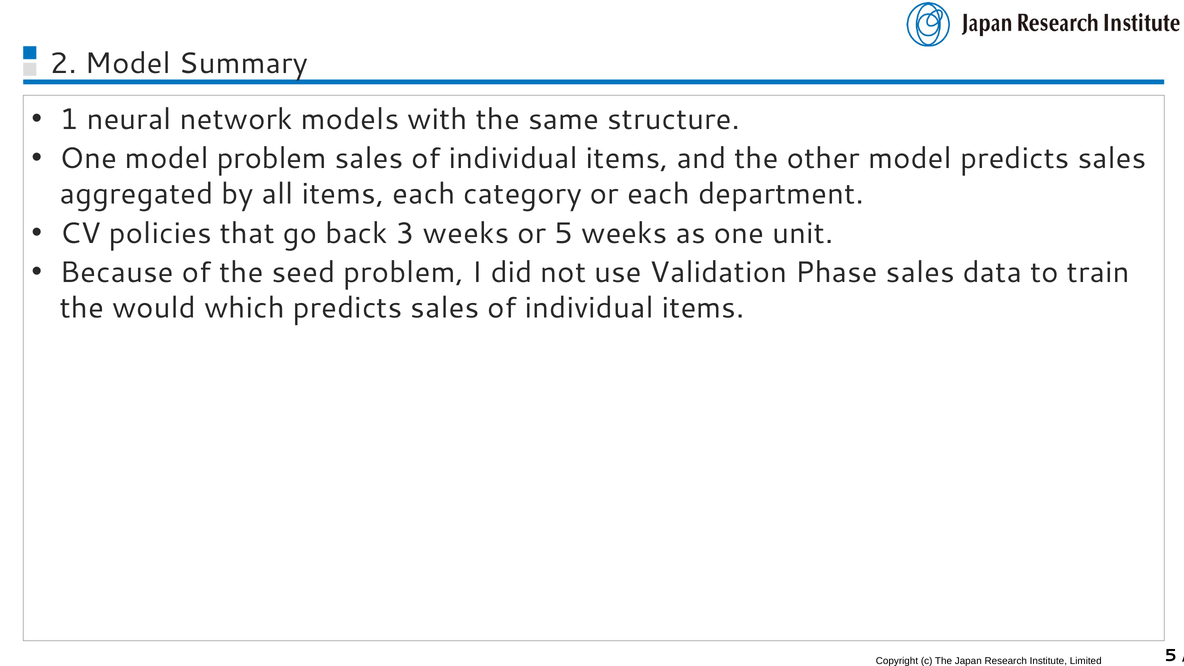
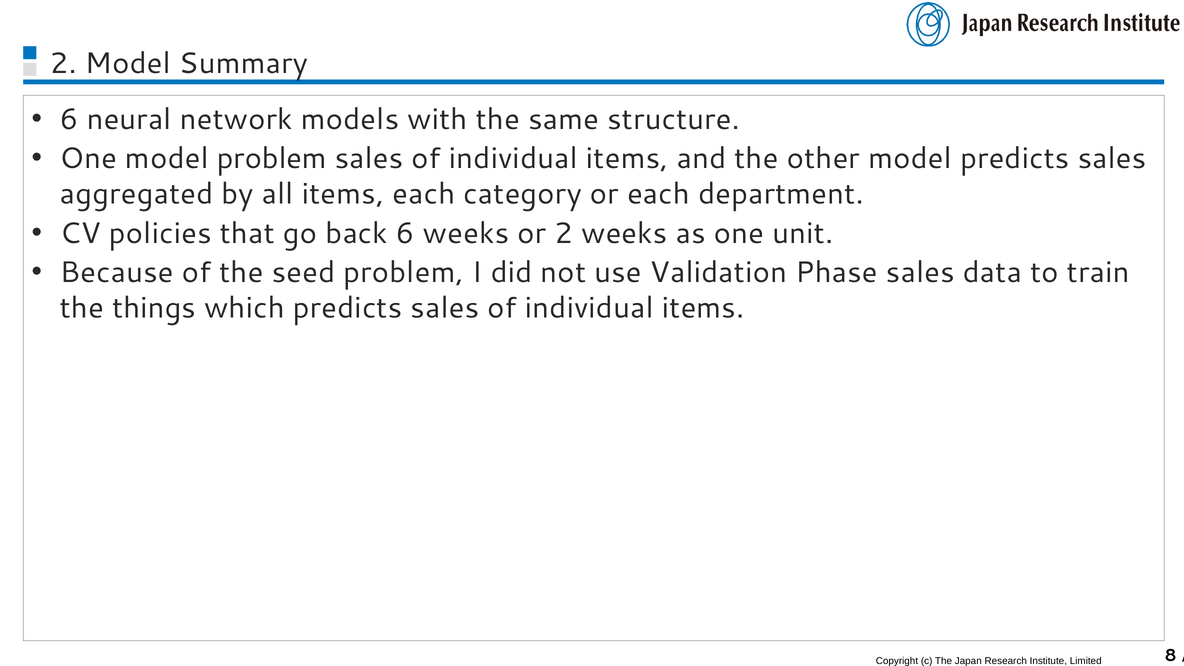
1: 1 -> 6 (69, 119)
back 3: 3 -> 6 (405, 233)
or 5: 5 -> 2 (564, 233)
would: would -> things (154, 308)
5: 5 -> 8 (1171, 656)
